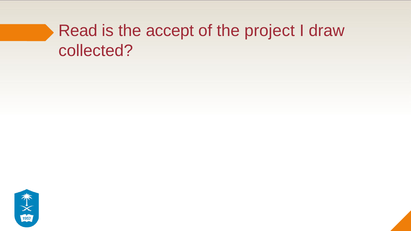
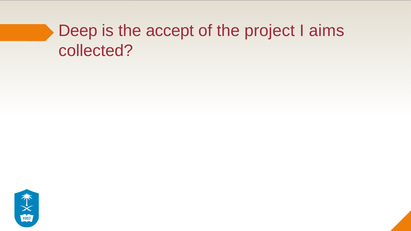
Read: Read -> Deep (78, 31)
draw: draw -> aims (327, 31)
